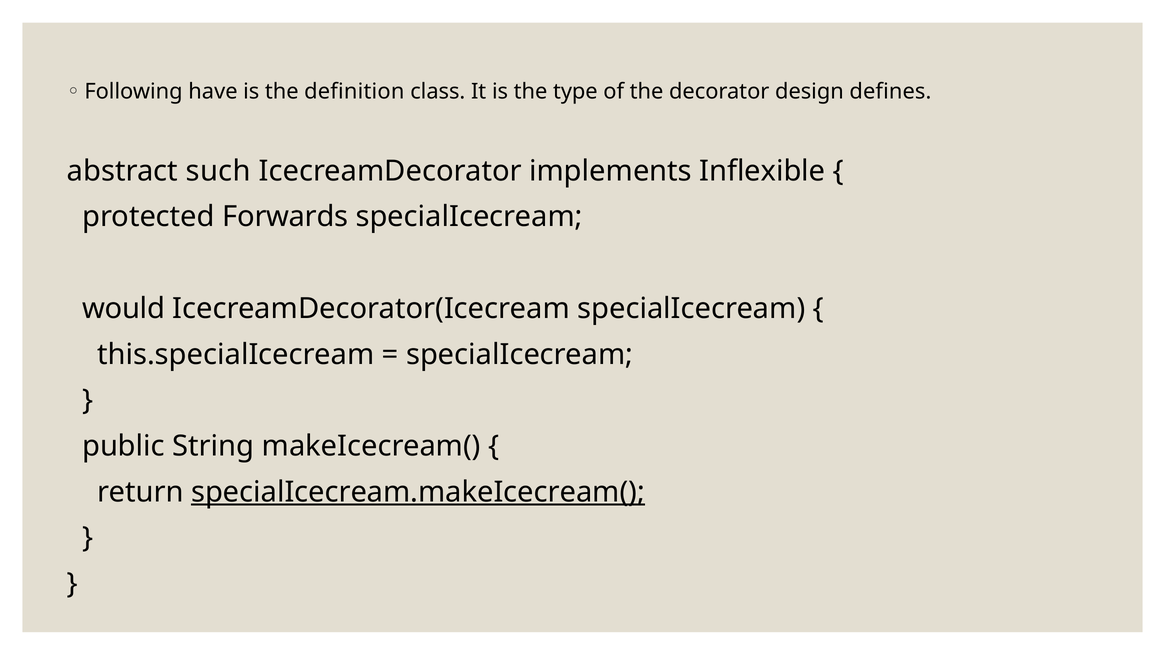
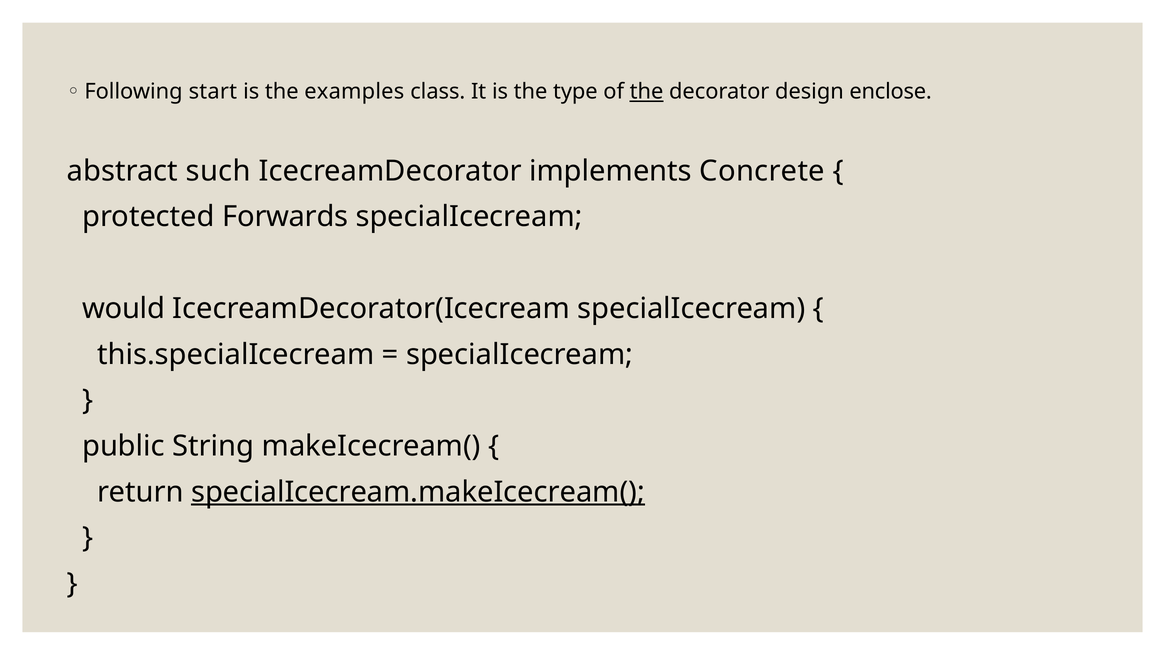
have: have -> start (213, 92)
definition: definition -> examples (354, 92)
the underline: none -> present (646, 92)
defines: defines -> enclose (891, 92)
Inflexible: Inflexible -> Concrete (762, 171)
